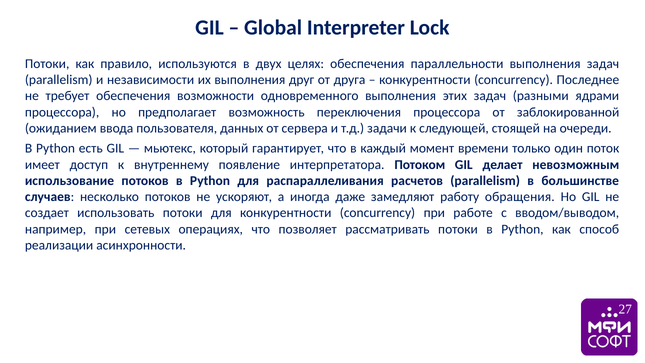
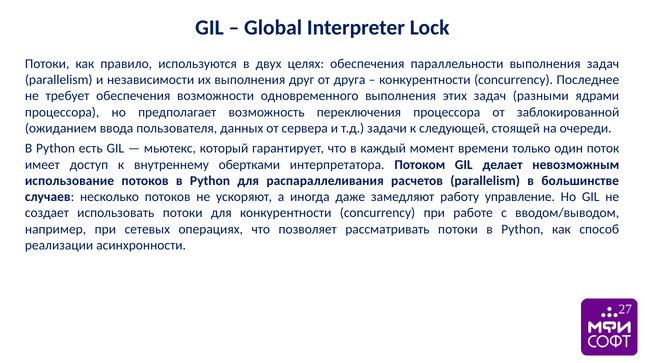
появление: появление -> обертками (249, 164)
обращения: обращения -> управление (520, 197)
